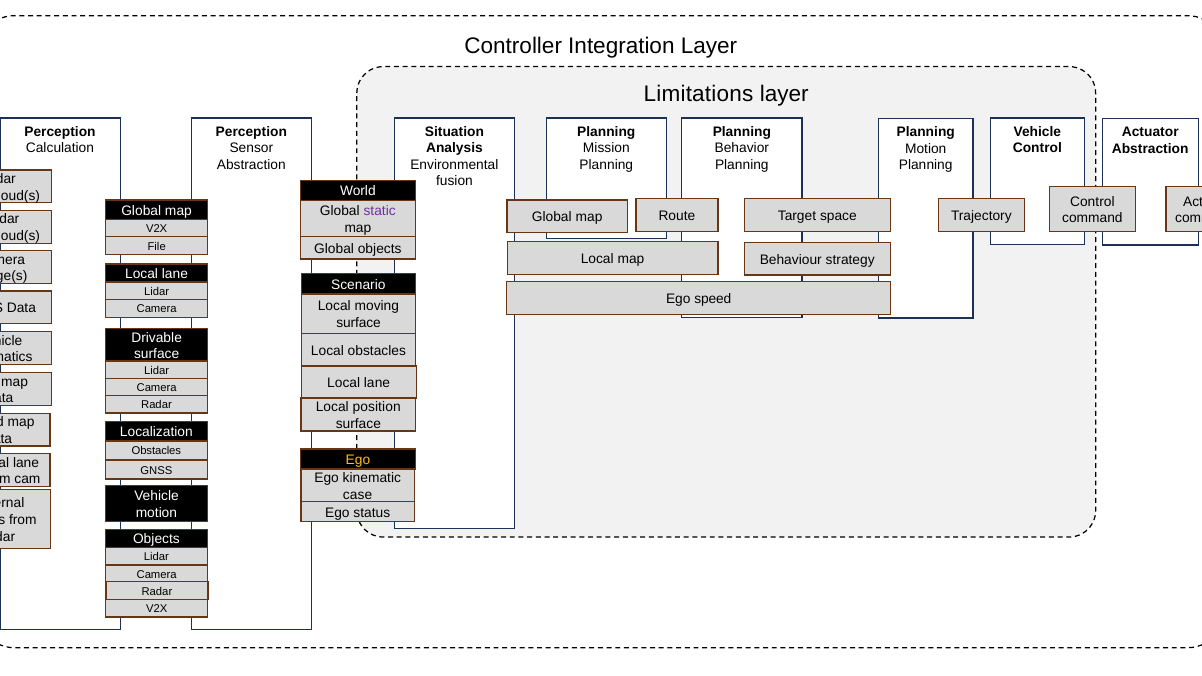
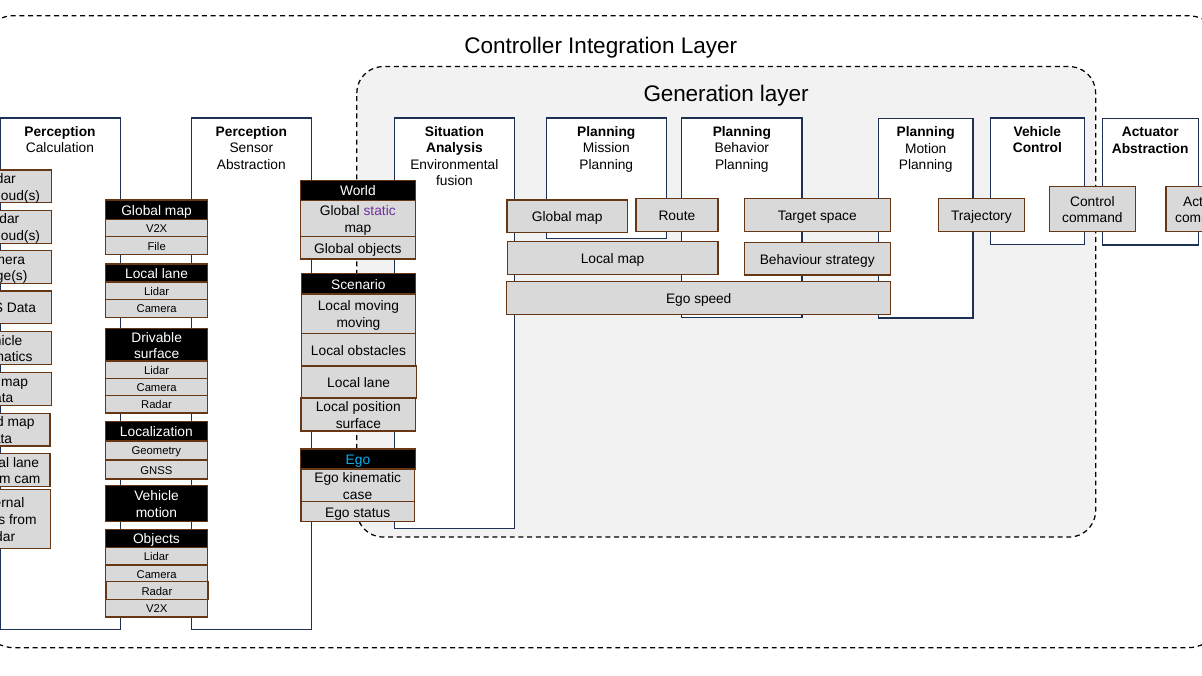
Limitations: Limitations -> Generation (699, 94)
surface: surface -> moving (359, 323)
Obstacles: Obstacles -> Geometry (156, 451)
Ego colour: yellow -> light blue (358, 460)
